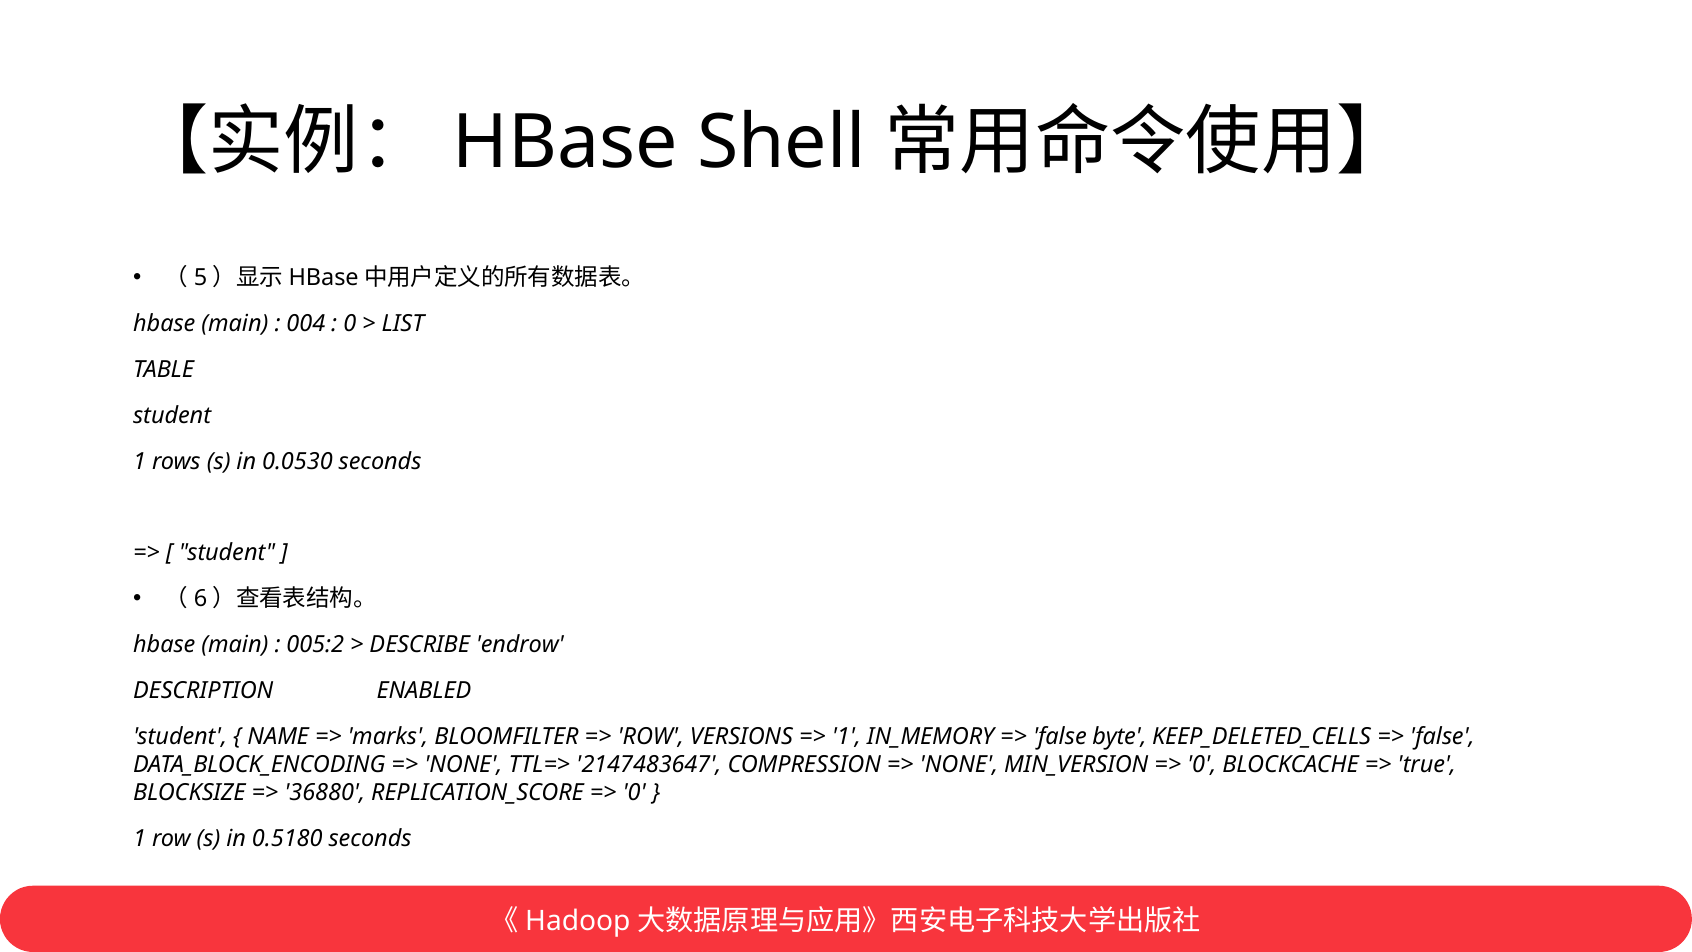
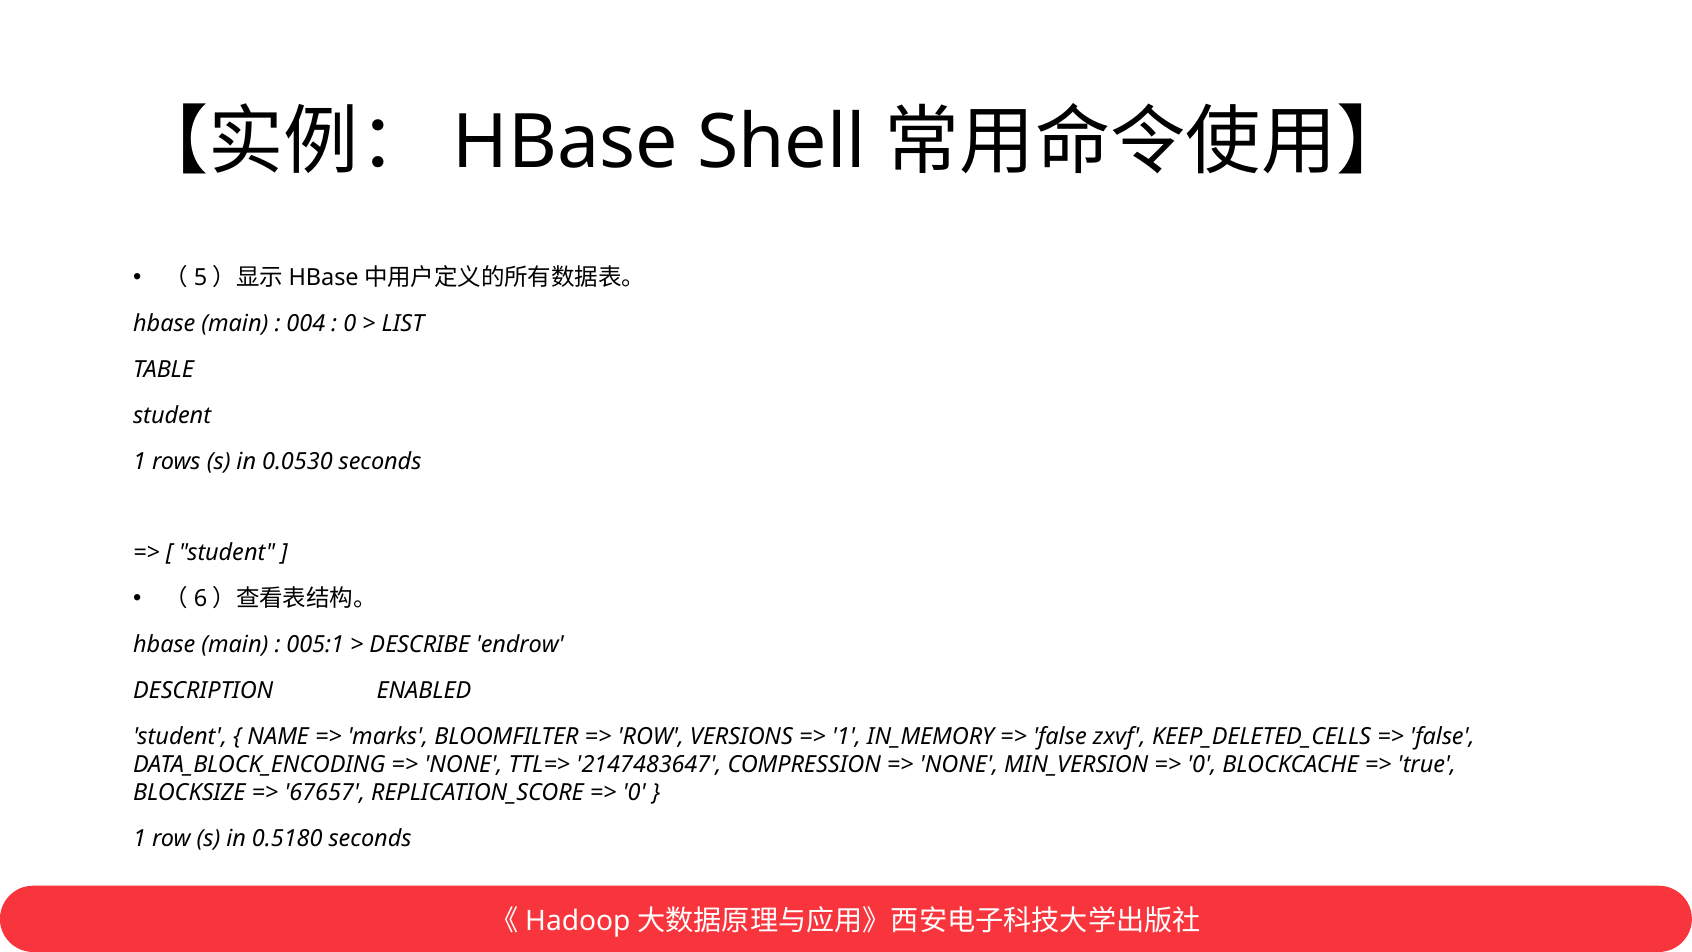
005:2: 005:2 -> 005:1 (315, 645)
byte: byte -> zxvf (1119, 737)
36880: 36880 -> 67657 (325, 793)
